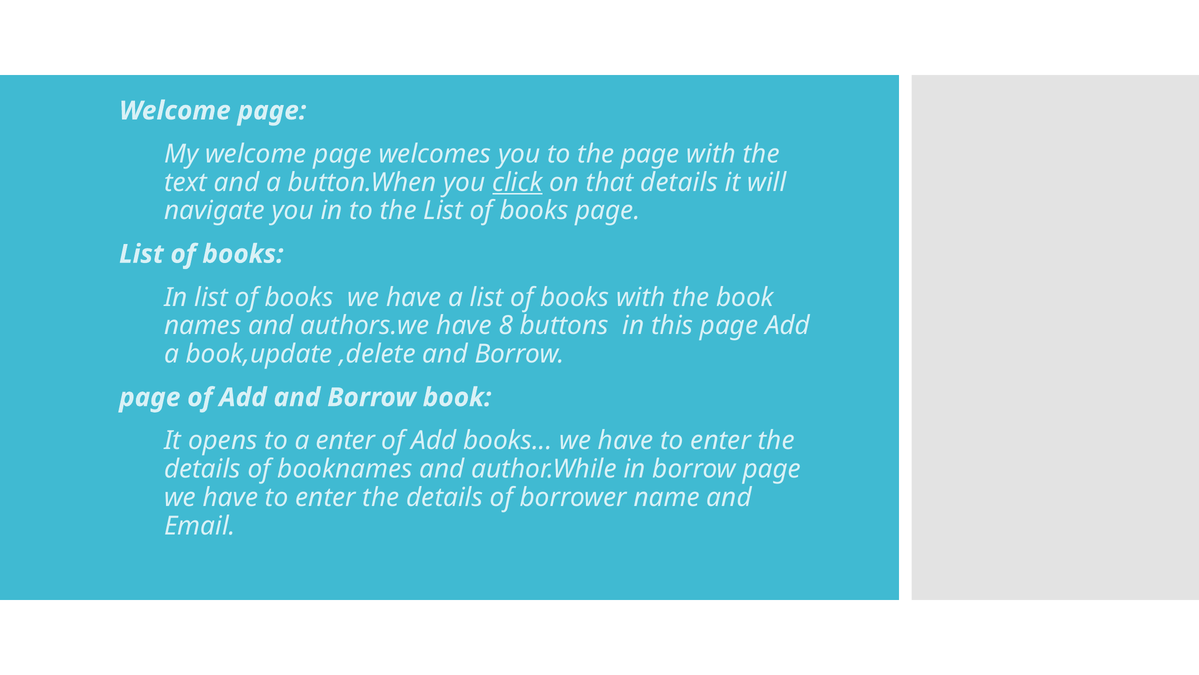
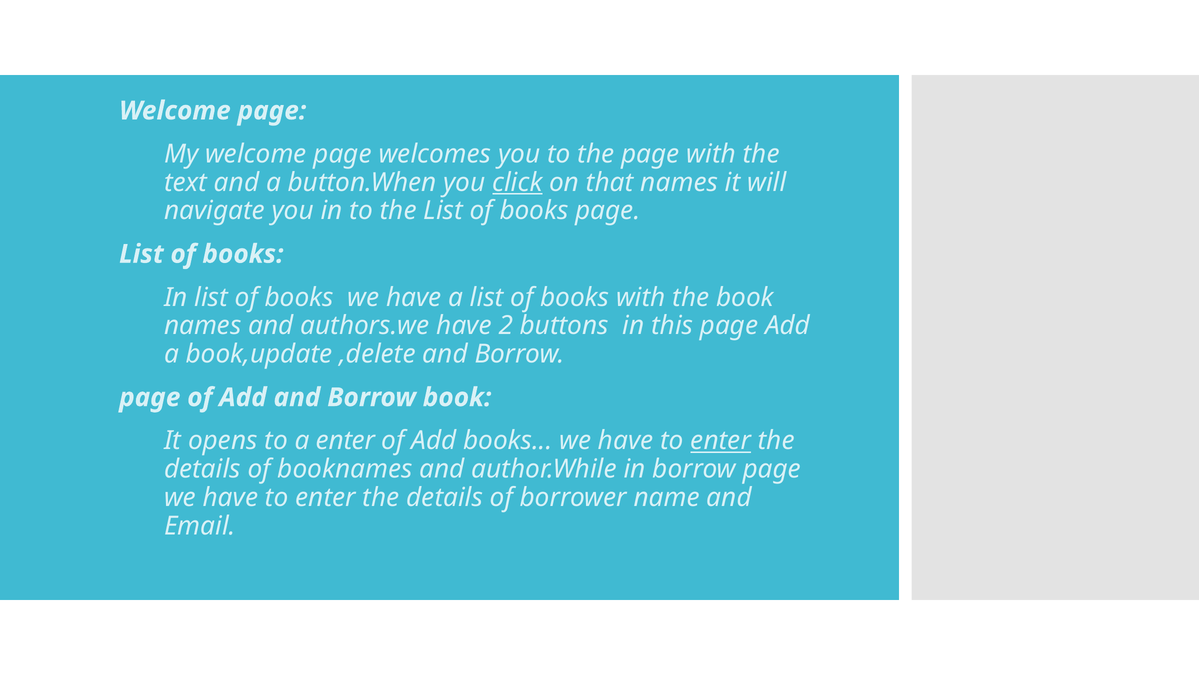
that details: details -> names (679, 182)
have 8: 8 -> 2 (506, 326)
enter underline: none -> present (721, 440)
